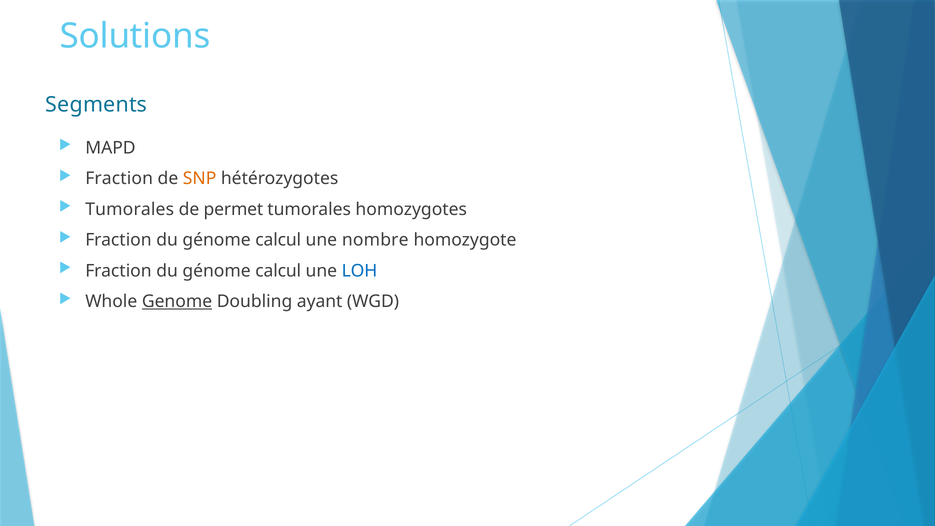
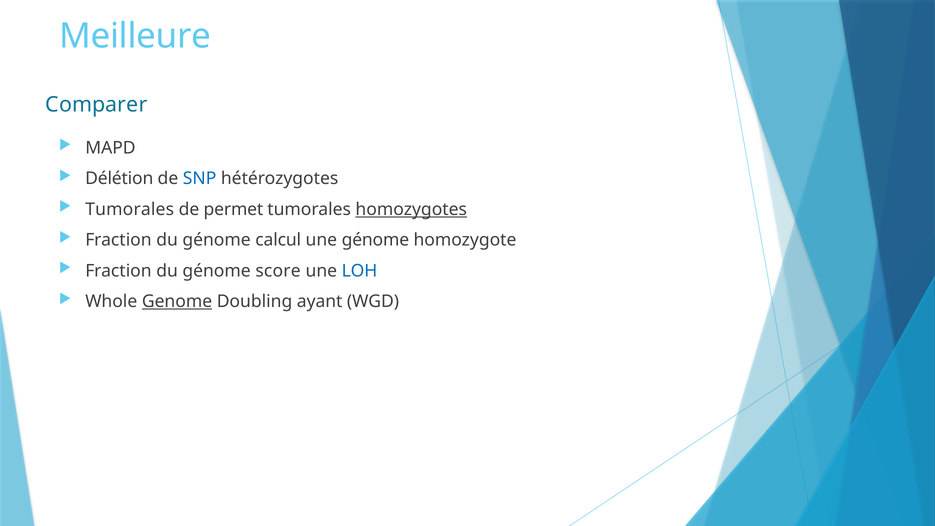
Solutions: Solutions -> Meilleure (135, 36)
Segments: Segments -> Comparer (96, 105)
Fraction: Fraction -> Délétion (119, 178)
SNP colour: orange -> blue (200, 178)
homozygotes underline: none -> present (411, 209)
une nombre: nombre -> génome (375, 240)
calcul: calcul -> score (278, 271)
